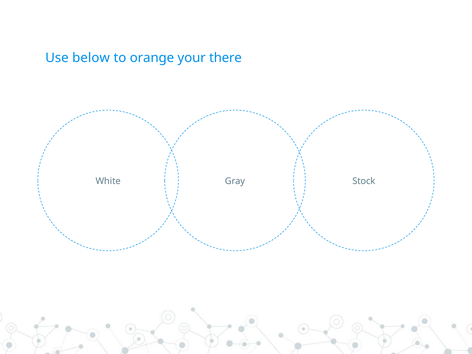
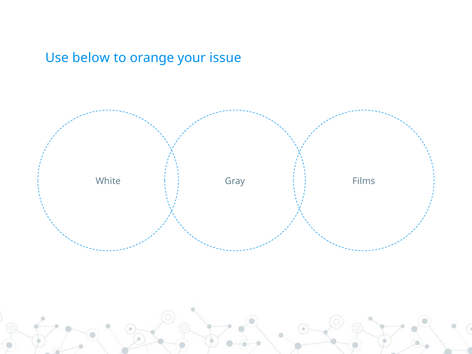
there: there -> issue (225, 58)
Stock: Stock -> Films (364, 181)
